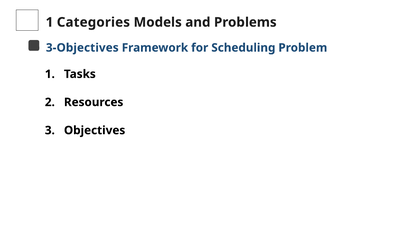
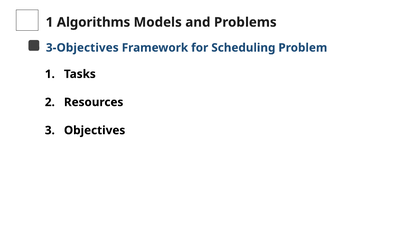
Categories: Categories -> Algorithms (93, 22)
